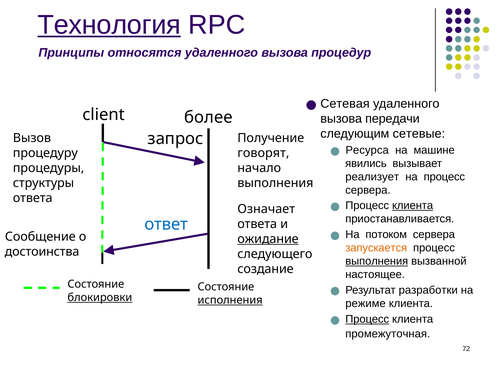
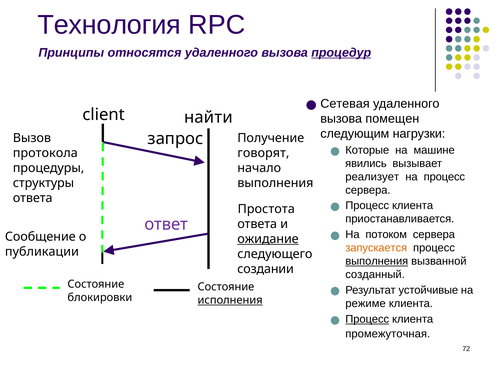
Технология underline: present -> none (109, 25)
процедур underline: none -> present (341, 53)
более: более -> найти (208, 117)
передачи: передачи -> помещен (392, 119)
сетевые: сетевые -> нагрузки (419, 134)
Ресурса: Ресурса -> Которые (367, 150)
процедуру: процедуру -> протокола (45, 153)
клиента underline: present -> none (413, 206)
Означает: Означает -> Простота (266, 209)
ответ colour: blue -> purple (166, 224)
достоинства: достоинства -> публикации (42, 252)
создание: создание -> создании (266, 269)
настоящее: настоящее -> созданный (375, 275)
разработки: разработки -> устойчивые (428, 290)
блокировки underline: present -> none (100, 297)
